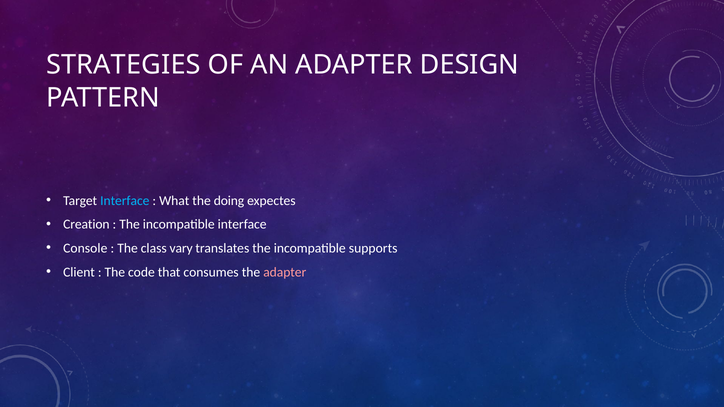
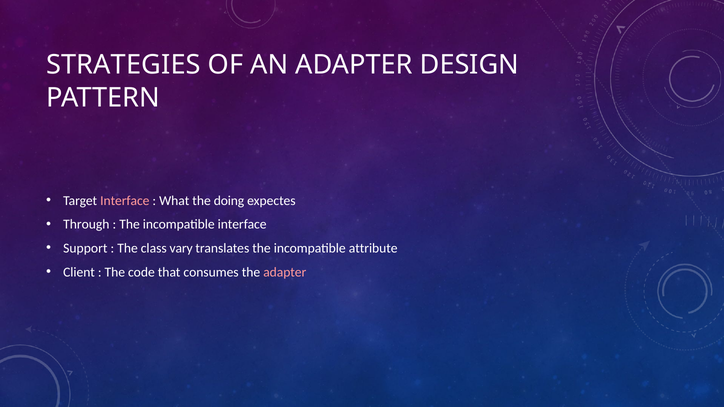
Interface colour: light blue -> pink (125, 201)
Creation: Creation -> Through (86, 225)
Console: Console -> Support (85, 248)
supports: supports -> attribute (373, 248)
